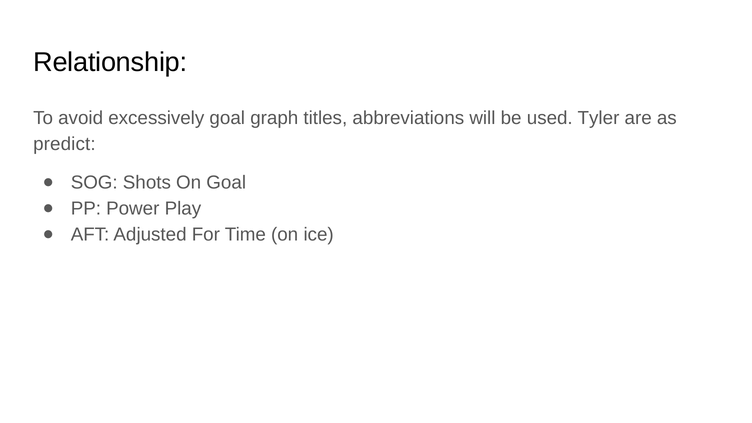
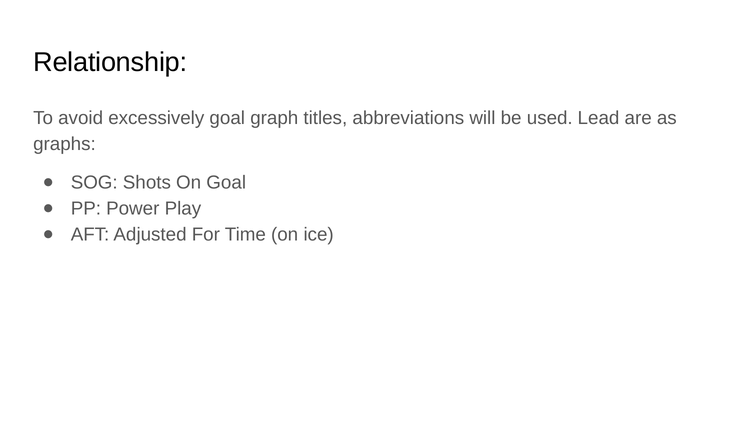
Tyler: Tyler -> Lead (599, 118)
predict: predict -> graphs (64, 144)
